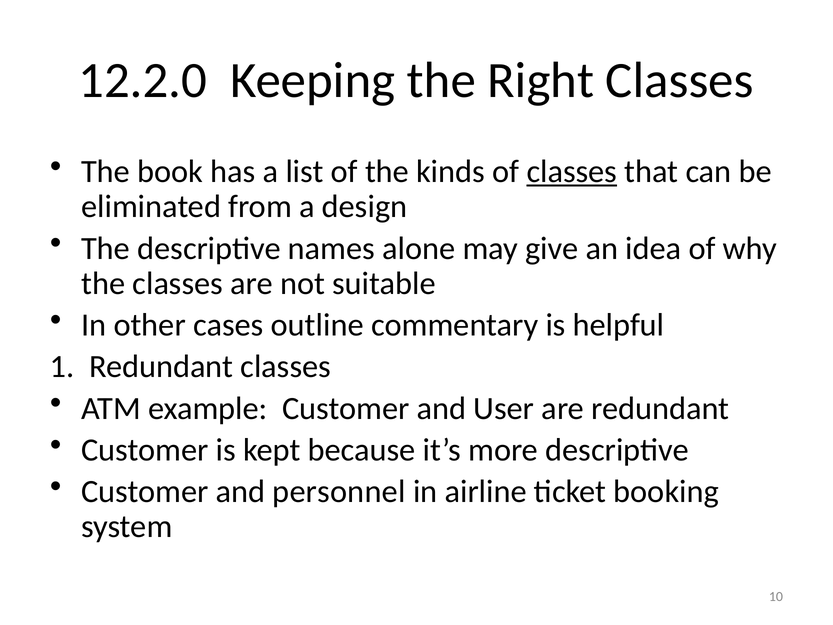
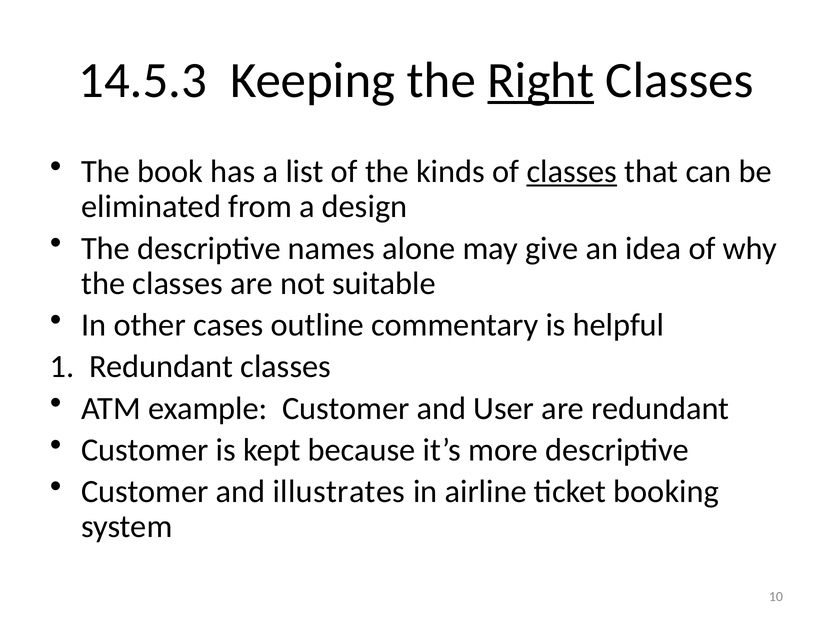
12.2.0: 12.2.0 -> 14.5.3 (143, 81)
Right underline: none -> present (541, 81)
personnel: personnel -> illustrates (339, 492)
